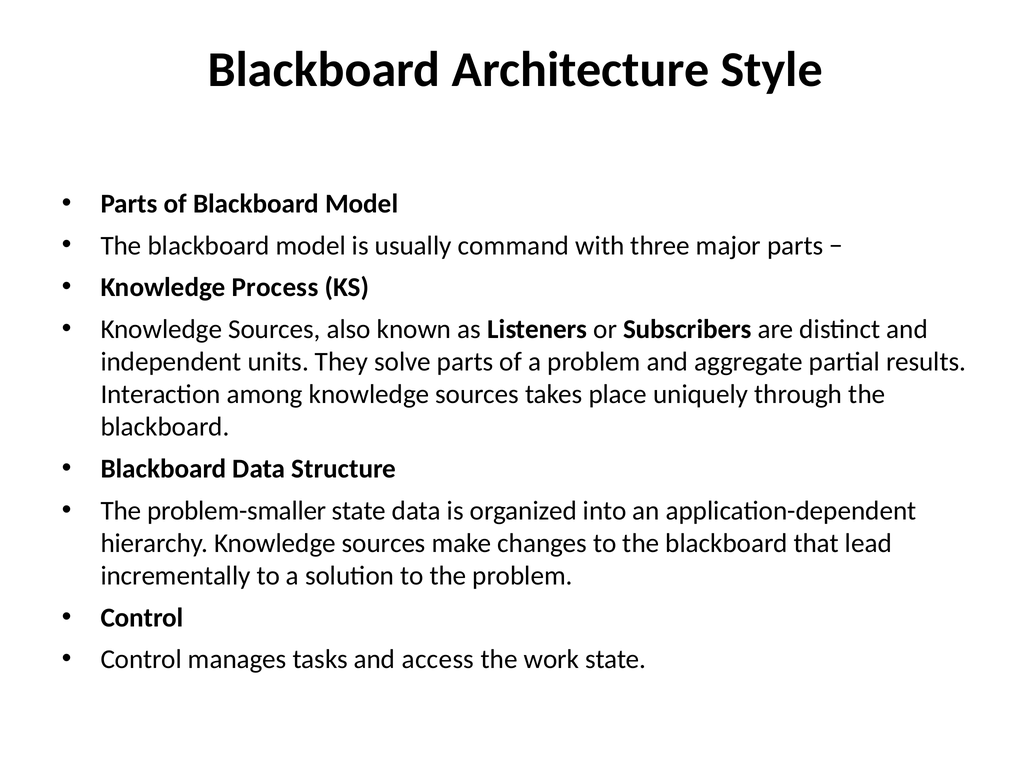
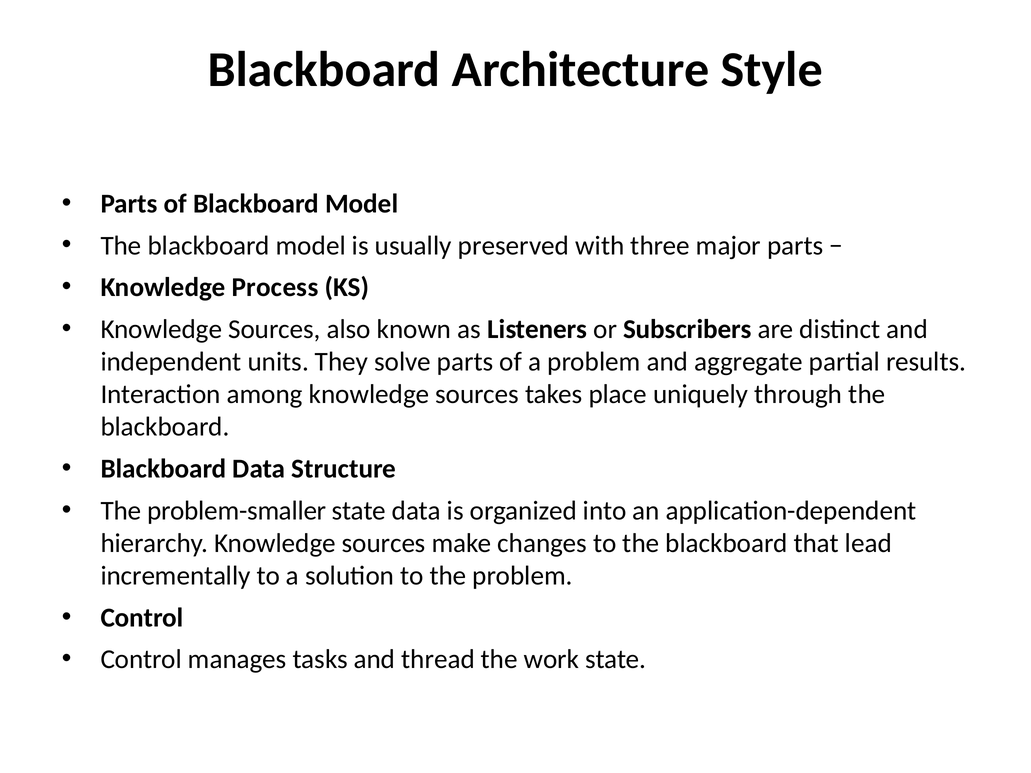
command: command -> preserved (513, 246)
access: access -> thread (438, 660)
